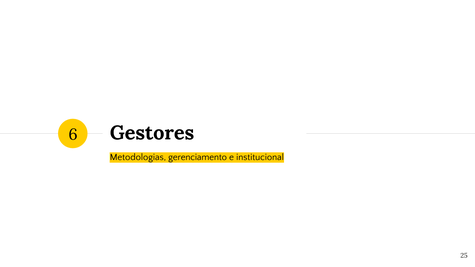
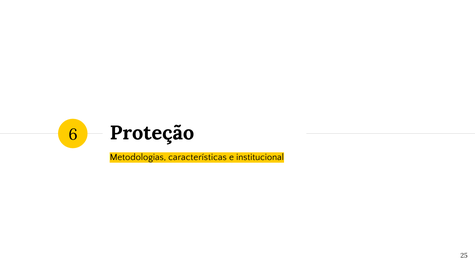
Gestores: Gestores -> Proteção (152, 133)
gerenciamento: gerenciamento -> características (197, 157)
